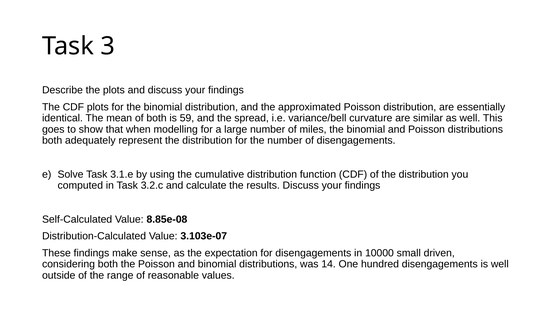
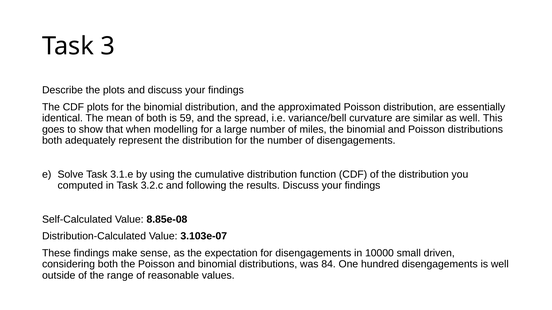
calculate: calculate -> following (206, 186)
14: 14 -> 84 (329, 265)
